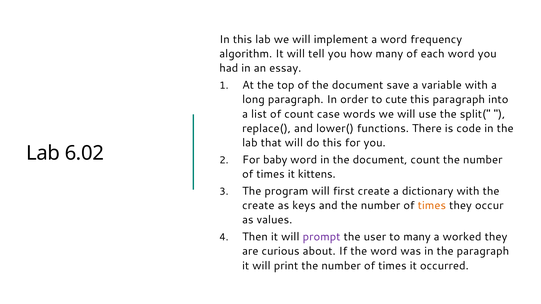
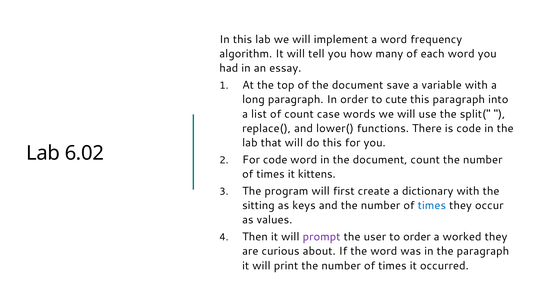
For baby: baby -> code (275, 160)
create: create -> sitting (258, 206)
times colour: orange -> blue (432, 206)
to many: many -> order (417, 237)
